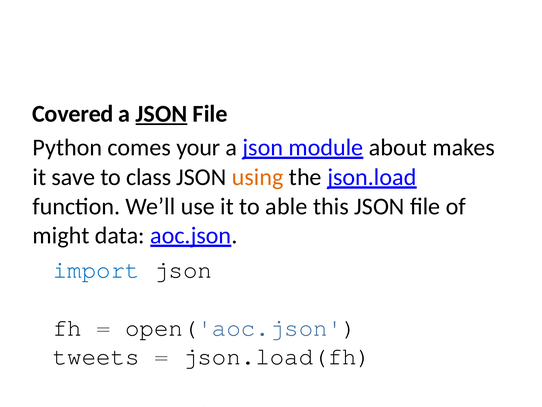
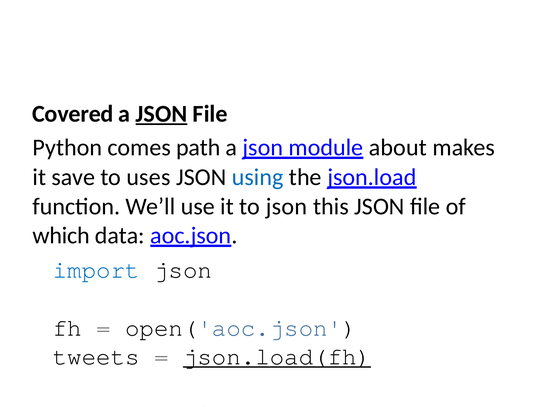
your: your -> path (198, 147)
class: class -> uses (148, 177)
using colour: orange -> blue (258, 177)
to able: able -> json (286, 206)
might: might -> which (61, 235)
json.load(fh underline: none -> present (277, 356)
